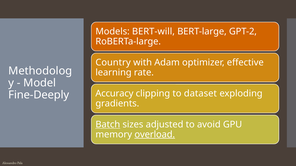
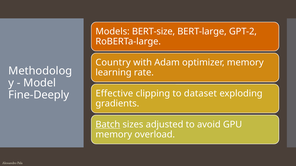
BERT-will: BERT-will -> BERT-size (154, 32)
optimizer effective: effective -> memory (245, 63)
Accuracy: Accuracy -> Effective (114, 94)
overload underline: present -> none (155, 135)
